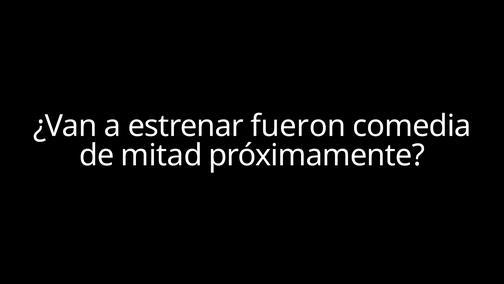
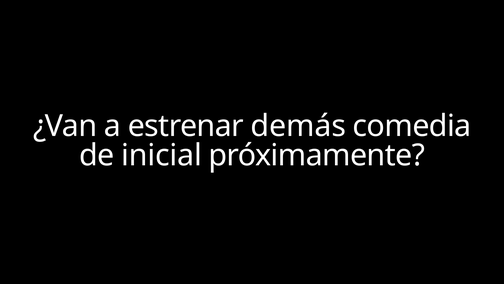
fueron: fueron -> demás (298, 126)
mitad: mitad -> inicial (161, 155)
